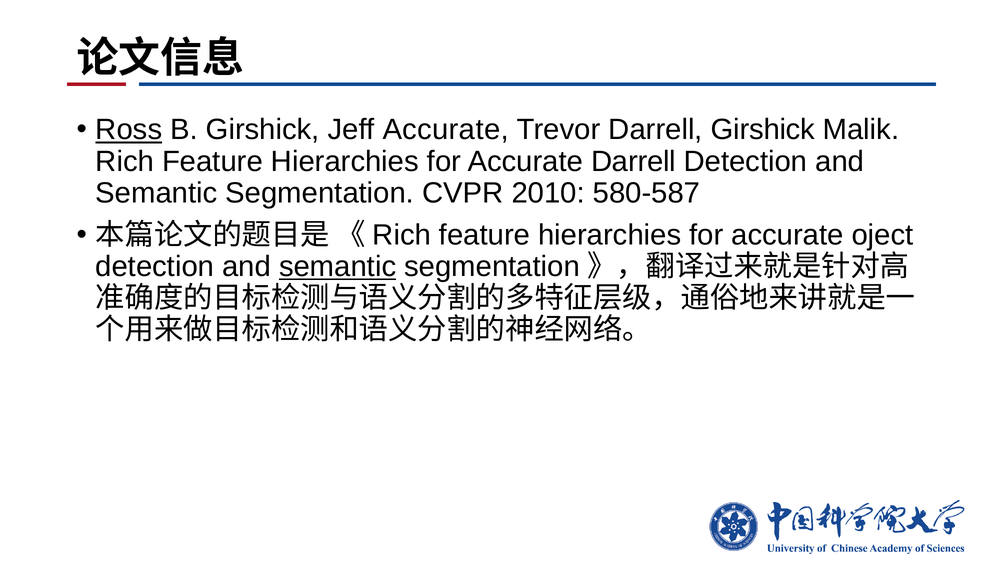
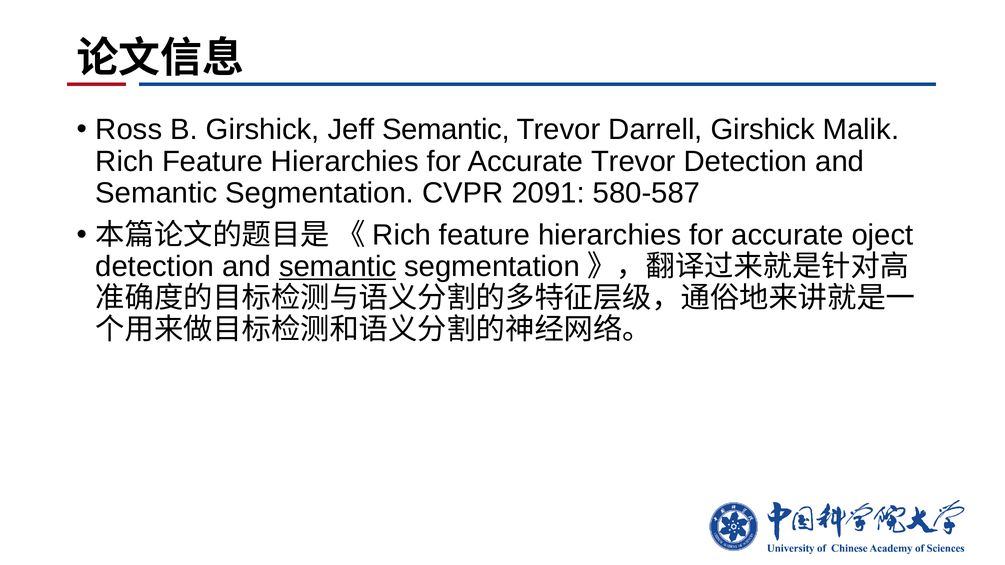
Ross underline: present -> none (129, 130)
Jeff Accurate: Accurate -> Semantic (446, 130)
Accurate Darrell: Darrell -> Trevor (633, 161)
2010: 2010 -> 2091 (548, 193)
